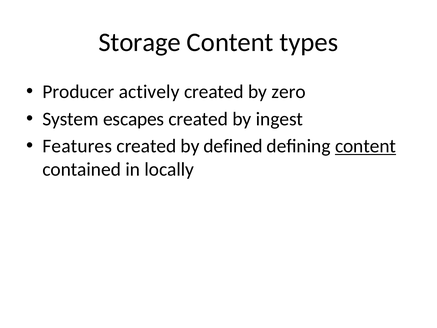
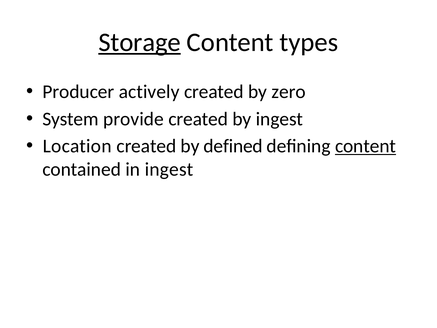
Storage underline: none -> present (140, 42)
escapes: escapes -> provide (134, 119)
Features: Features -> Location (77, 146)
in locally: locally -> ingest (169, 169)
